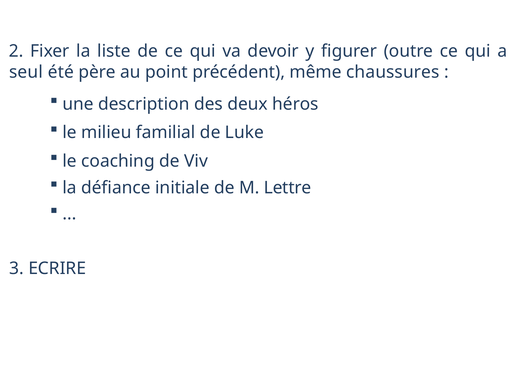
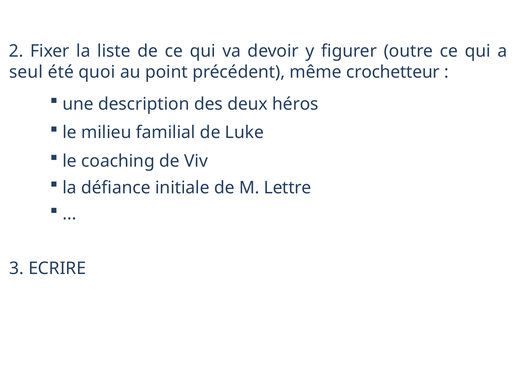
père: père -> quoi (97, 72)
chaussures: chaussures -> crochetteur (393, 72)
